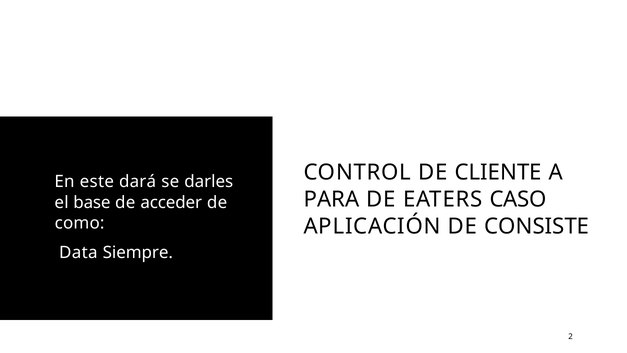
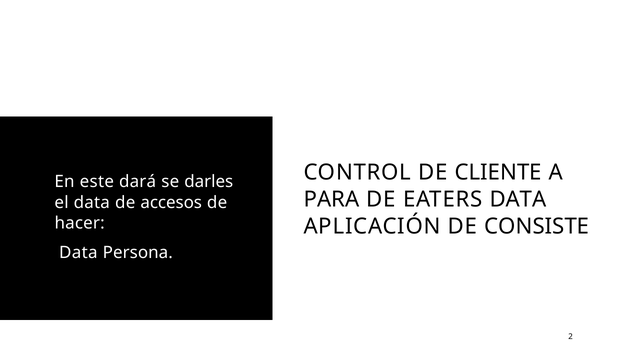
EATERS CASO: CASO -> DATA (518, 199)
el base: base -> data (92, 202)
acceder: acceder -> accesos (171, 202)
como: como -> hacer (80, 223)
Siempre: Siempre -> Persona (138, 253)
